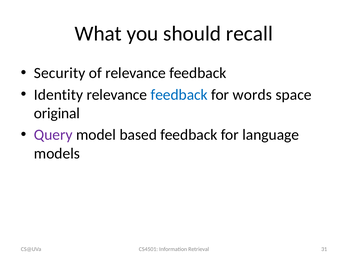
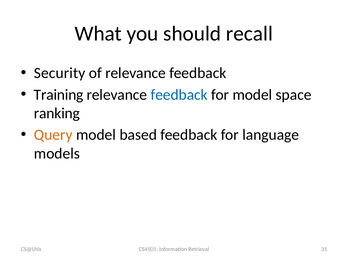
Identity: Identity -> Training (59, 95)
for words: words -> model (252, 95)
original: original -> ranking (57, 113)
Query colour: purple -> orange (53, 135)
